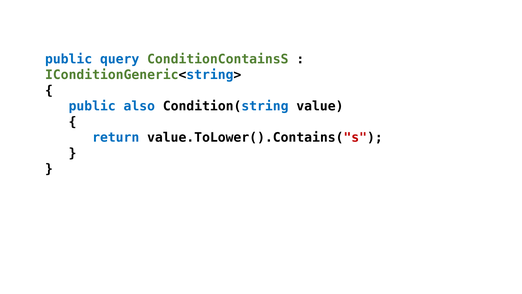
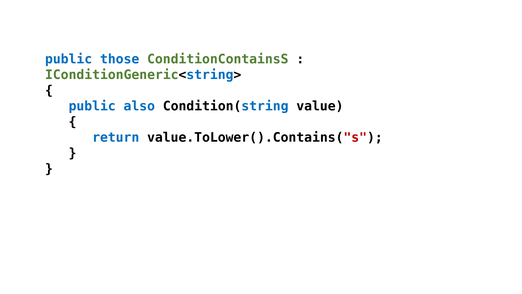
query: query -> those (120, 59)
